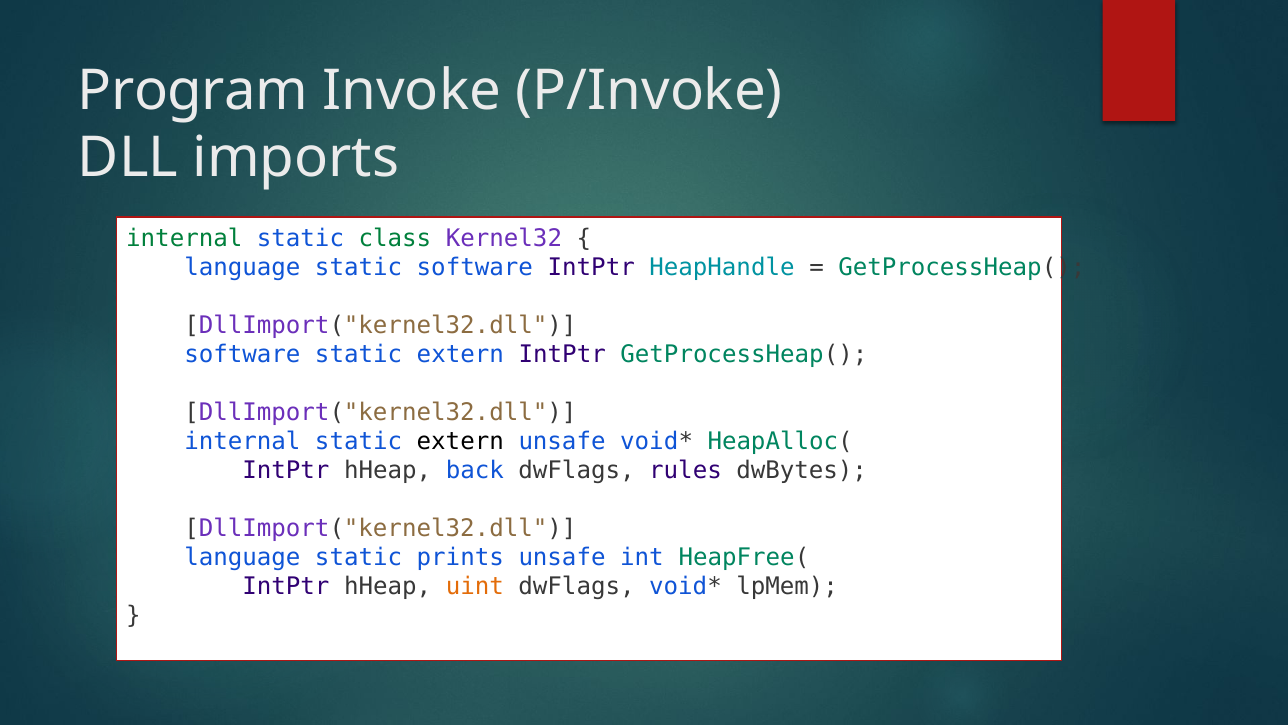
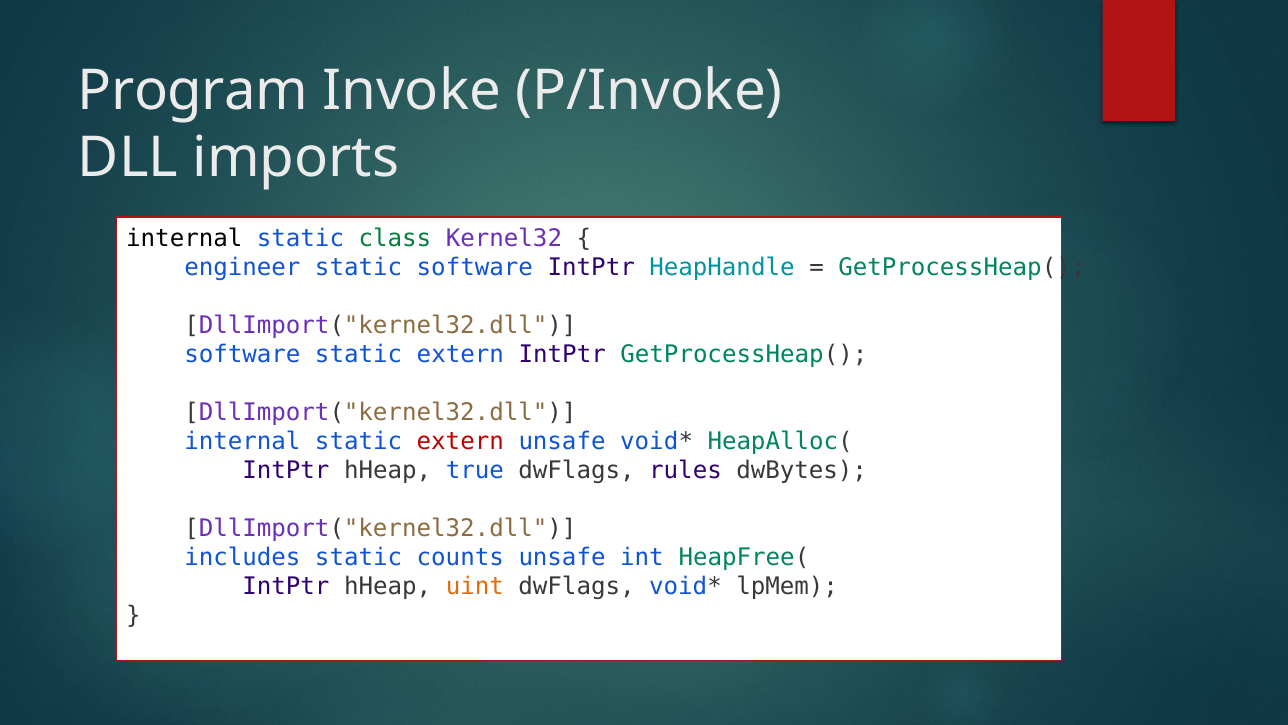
internal colour: green -> black (184, 238)
language: language -> engineer (242, 267)
extern colour: black -> red (460, 441)
back: back -> true (475, 470)
language: language -> includes (242, 557)
prints: prints -> counts (460, 557)
